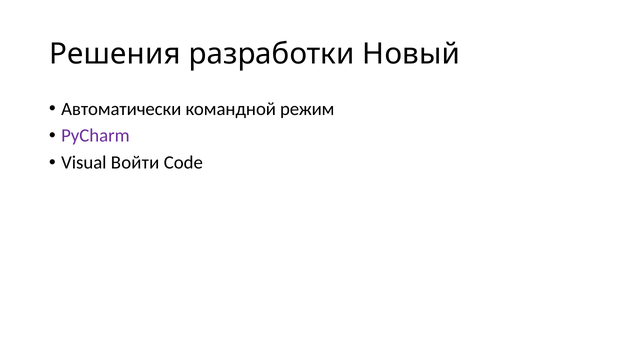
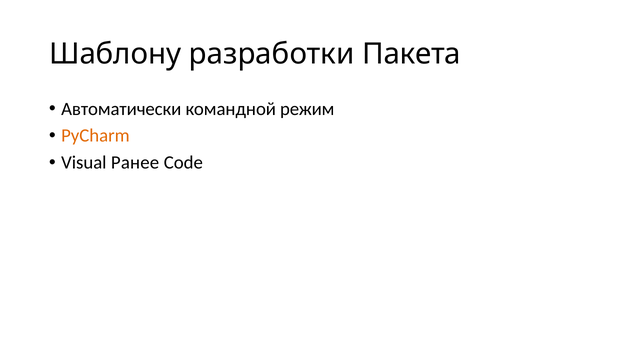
Решения: Решения -> Шаблону (115, 54)
Новый: Новый -> Пакета (412, 54)
PyCharm colour: purple -> orange (95, 136)
Войти: Войти -> Ранее (135, 163)
